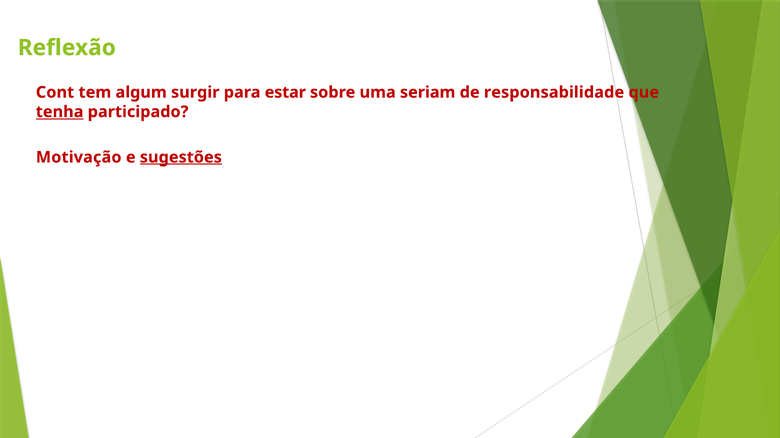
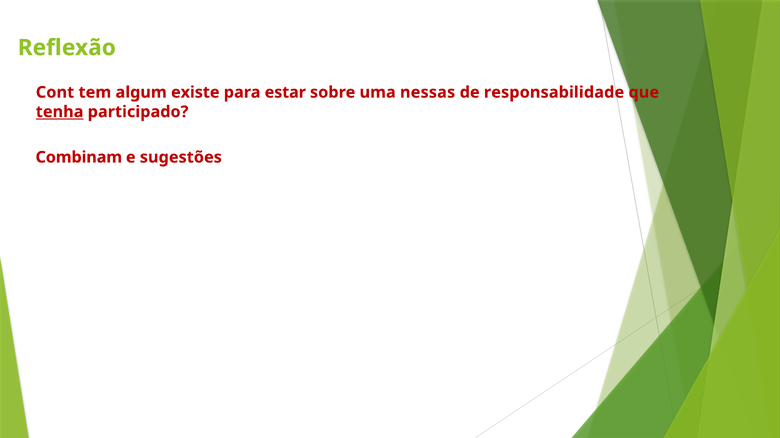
surgir: surgir -> existe (195, 92)
seriam: seriam -> nessas (428, 92)
Motivação: Motivação -> Combinam (79, 158)
sugestões underline: present -> none (181, 158)
